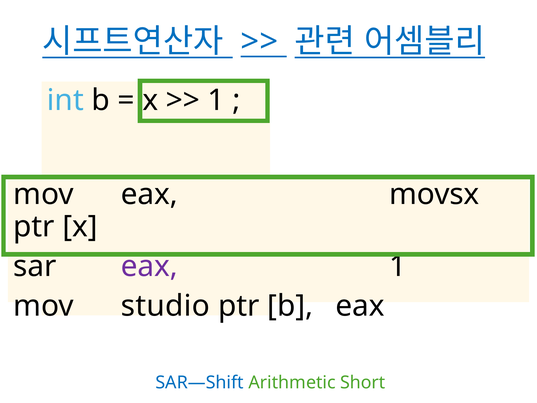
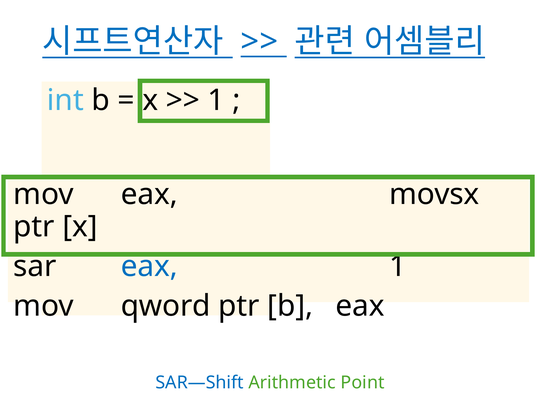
eax colour: purple -> blue (149, 266)
studio: studio -> qword (166, 306)
Short: Short -> Point (363, 382)
